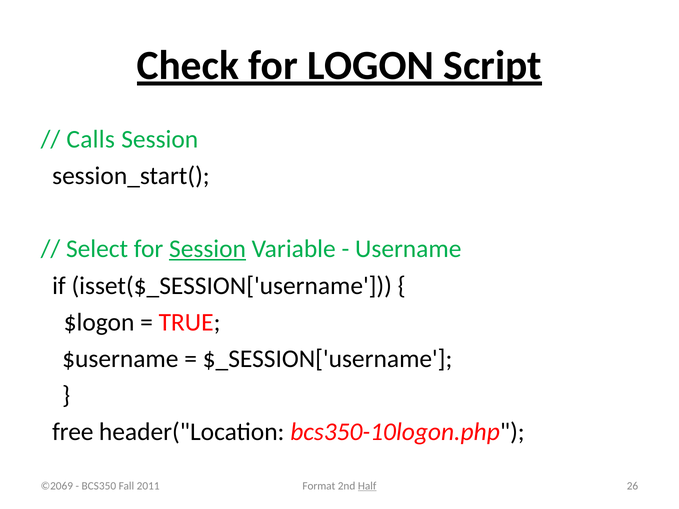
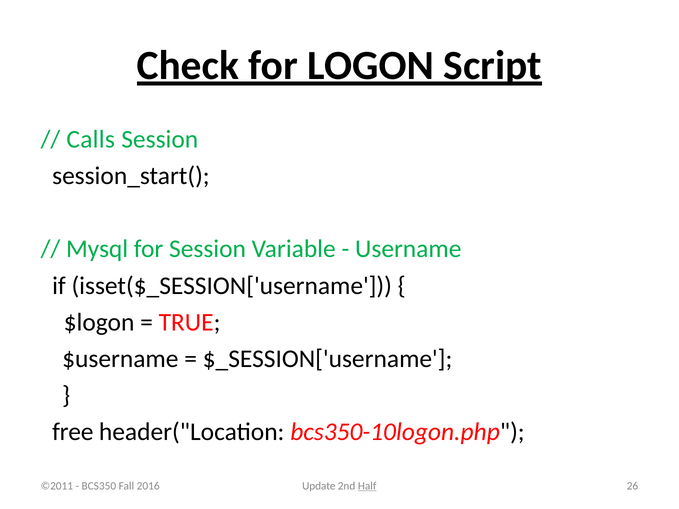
Select: Select -> Mysql (97, 249)
Session underline: present -> none (208, 249)
Format: Format -> Update (319, 486)
©2069: ©2069 -> ©2011 (57, 486)
2011: 2011 -> 2016 (148, 486)
